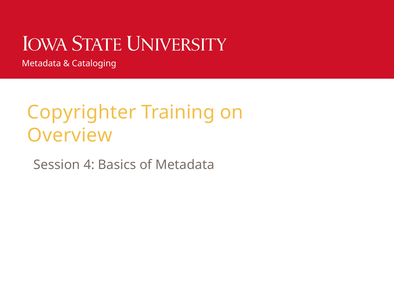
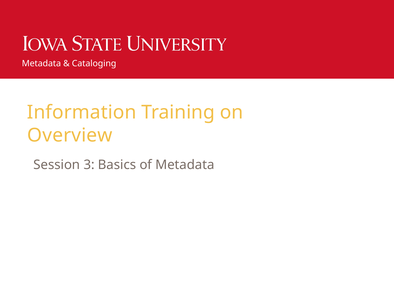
Copyrighter: Copyrighter -> Information (82, 113)
4: 4 -> 3 (89, 165)
